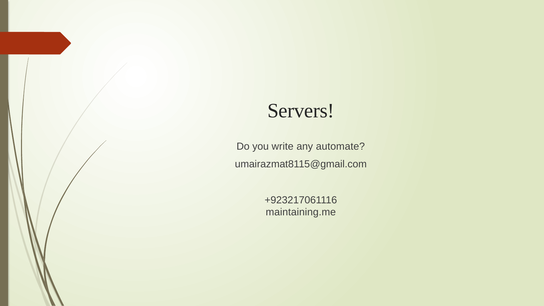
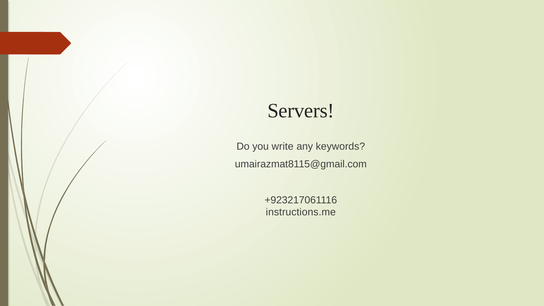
automate: automate -> keywords (340, 146)
maintaining.me: maintaining.me -> instructions.me (301, 212)
